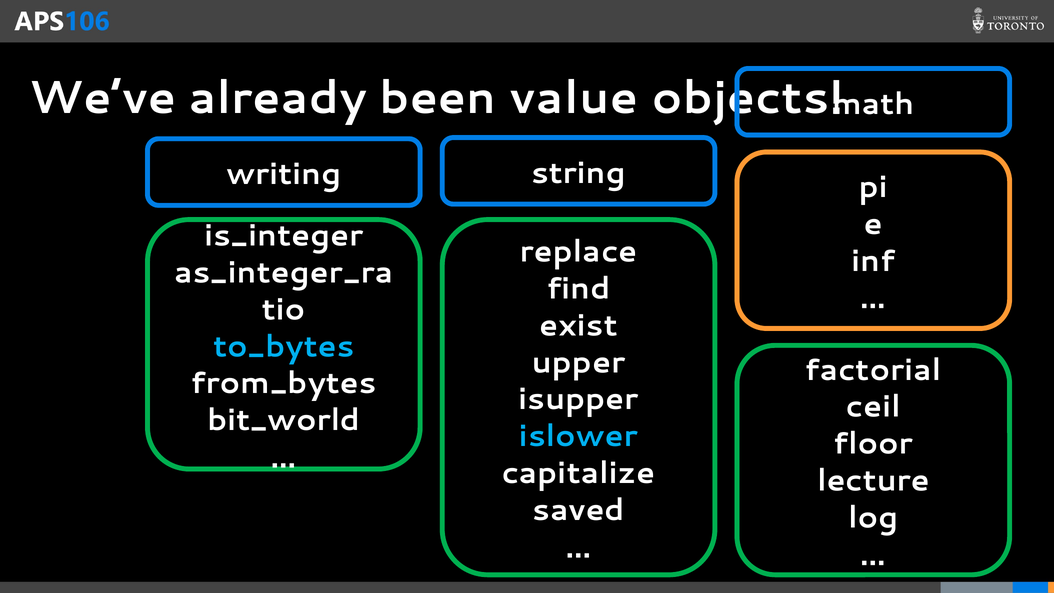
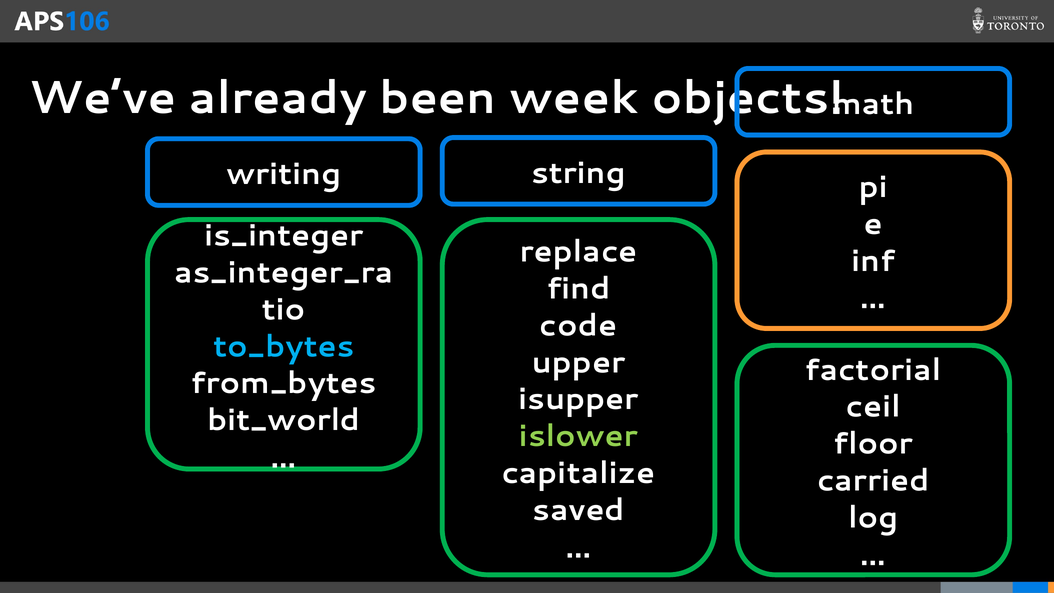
value: value -> week (574, 98)
exist: exist -> code (578, 325)
islower colour: light blue -> light green (579, 436)
lecture: lecture -> carried (873, 481)
